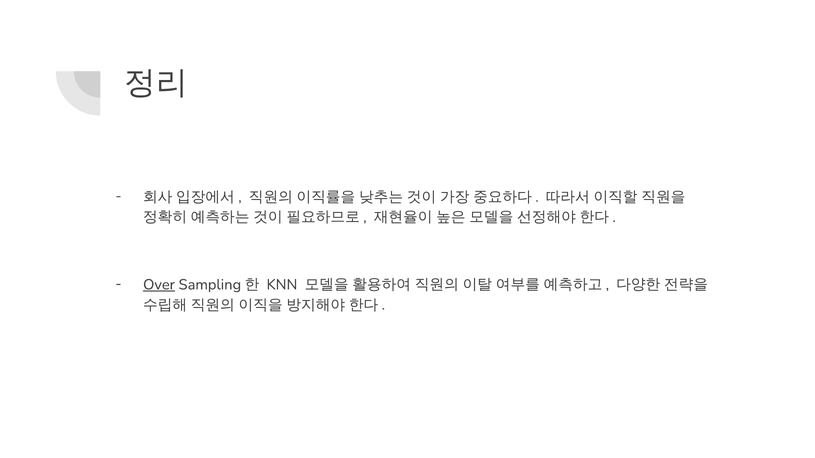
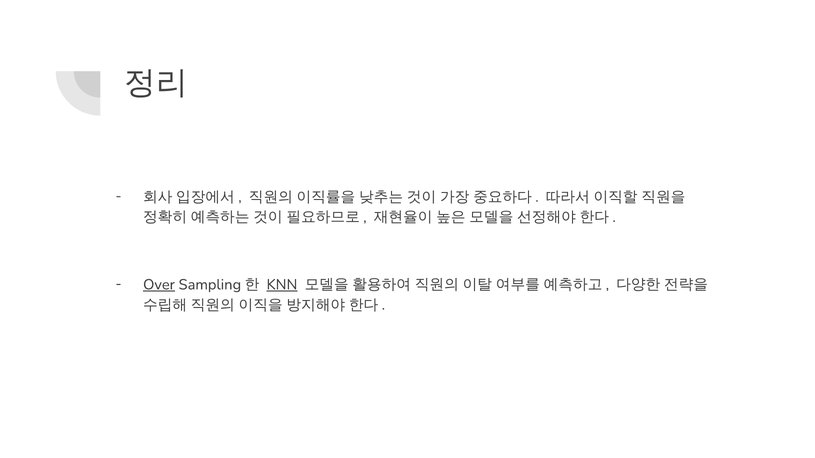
KNN underline: none -> present (282, 285)
